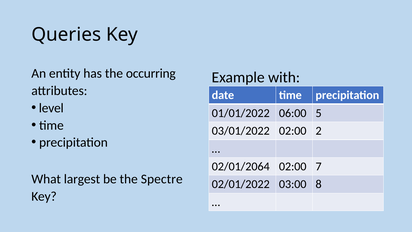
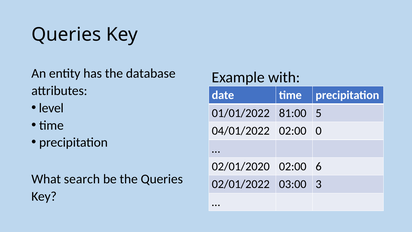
occurring: occurring -> database (151, 73)
06:00: 06:00 -> 81:00 (293, 113)
03/01/2022: 03/01/2022 -> 04/01/2022 (241, 131)
2: 2 -> 0 (319, 131)
02/01/2064: 02/01/2064 -> 02/01/2020 (241, 166)
7: 7 -> 6 (319, 166)
largest: largest -> search (82, 179)
the Spectre: Spectre -> Queries (162, 179)
8: 8 -> 3 (319, 184)
